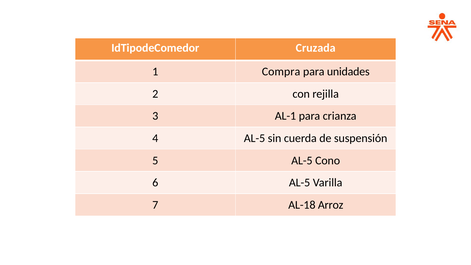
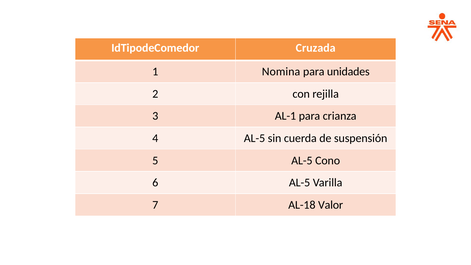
Compra: Compra -> Nomina (281, 72)
Arroz: Arroz -> Valor (331, 205)
